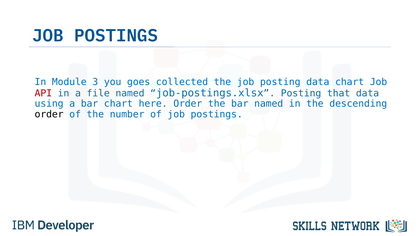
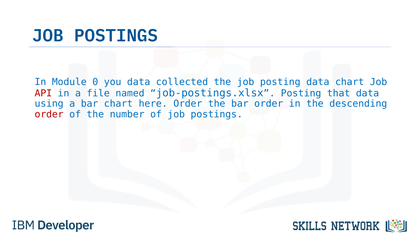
3: 3 -> 0 (95, 82)
you goes: goes -> data (139, 82)
bar named: named -> order (269, 104)
order colour: black -> red (49, 114)
